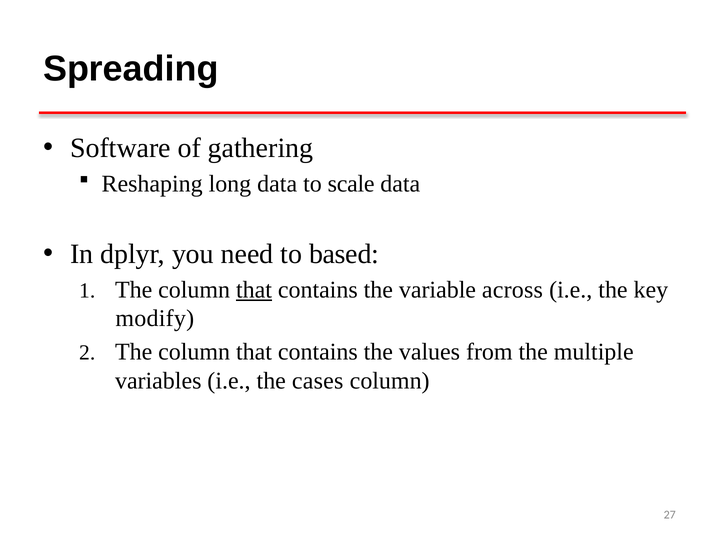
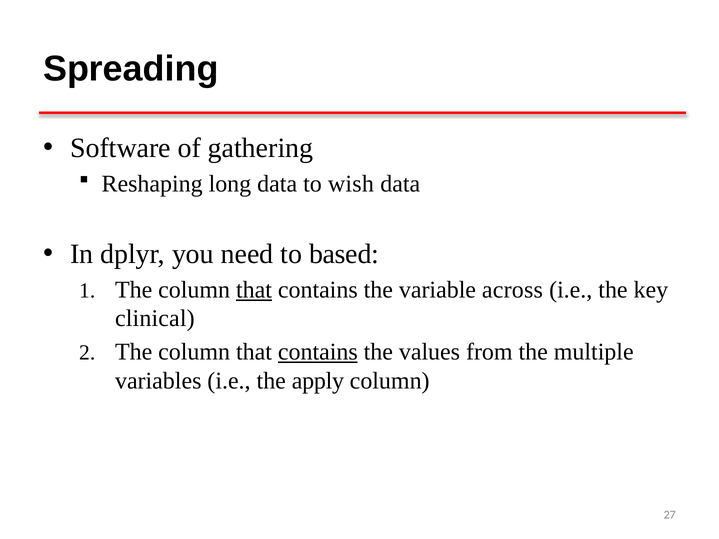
scale: scale -> wish (351, 184)
modify: modify -> clinical (155, 319)
contains underline: none -> present (318, 352)
cases: cases -> apply (318, 381)
